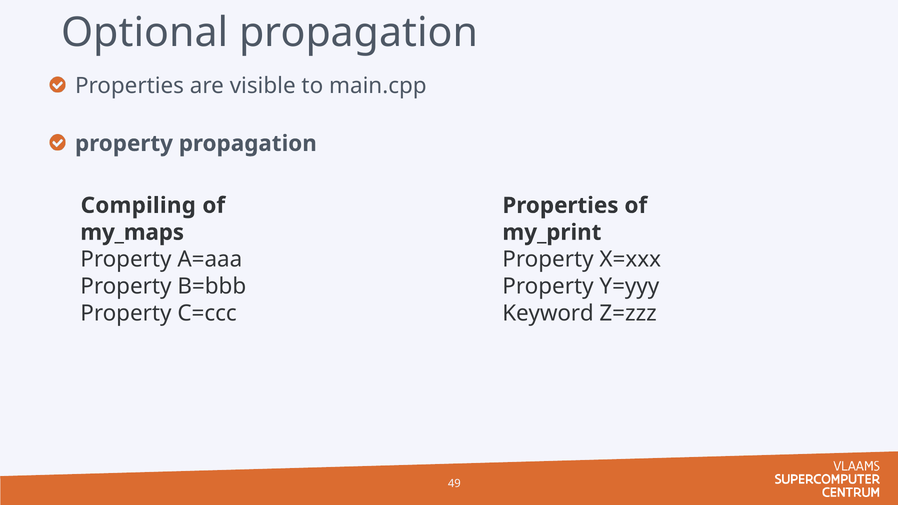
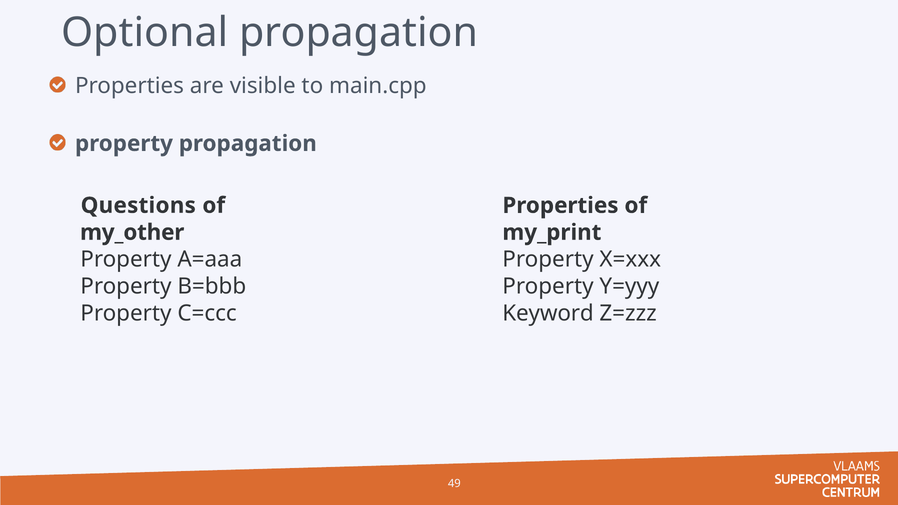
Compiling: Compiling -> Questions (138, 206)
my_maps: my_maps -> my_other (132, 232)
